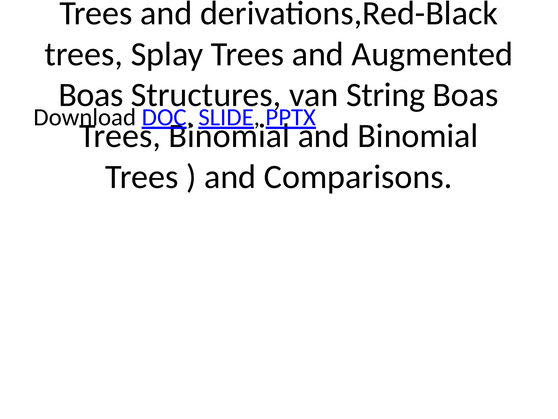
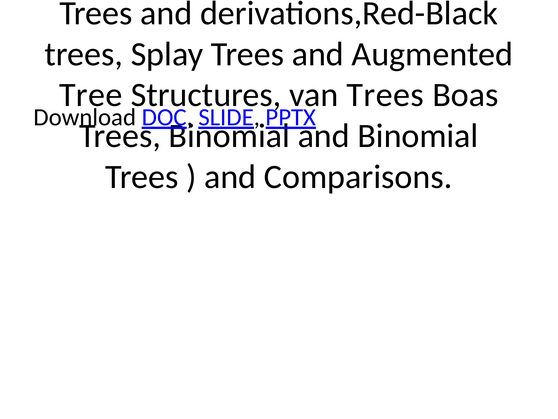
Boas: Boas -> Tree (91, 95)
van String: String -> Trees (385, 95)
